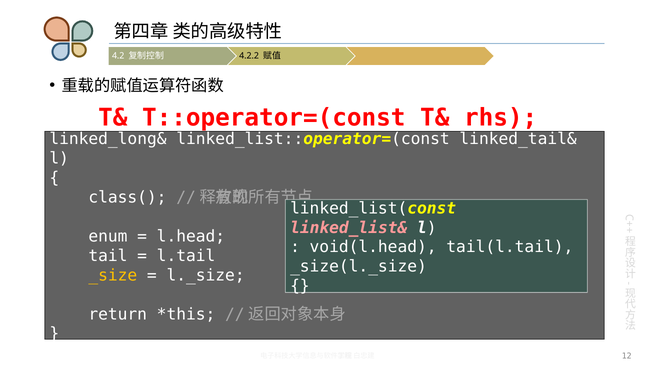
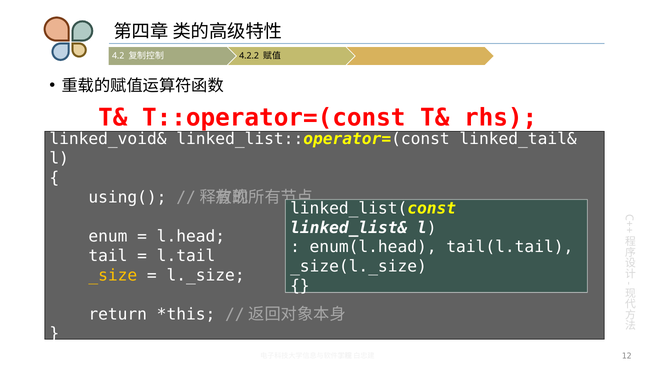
linked_long&: linked_long& -> linked_void& (108, 139)
class(: class( -> using( (127, 197)
linked_list& colour: pink -> white (349, 228)
void(l.head: void(l.head -> enum(l.head (373, 247)
